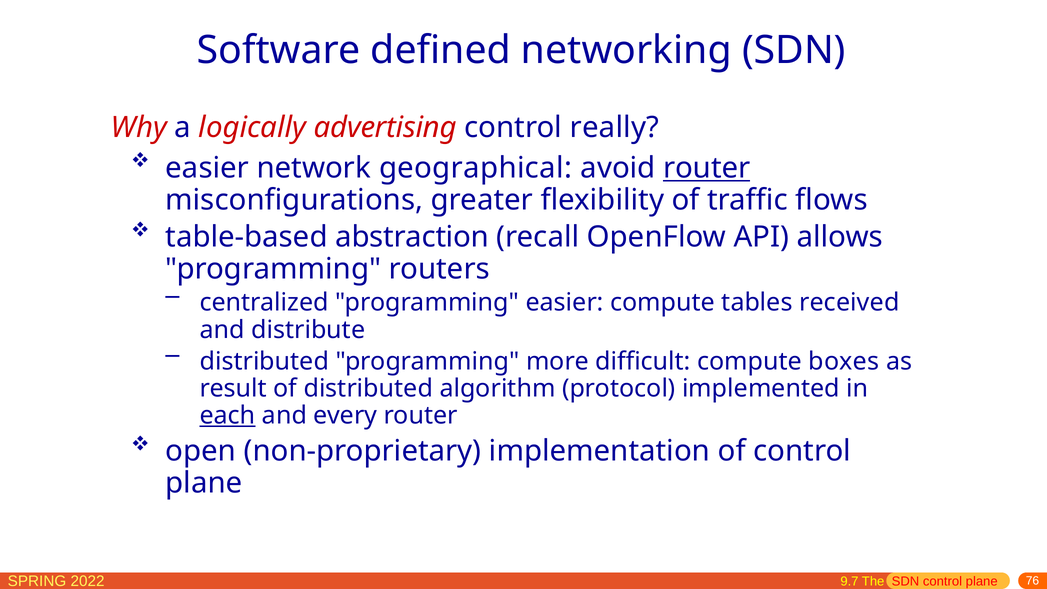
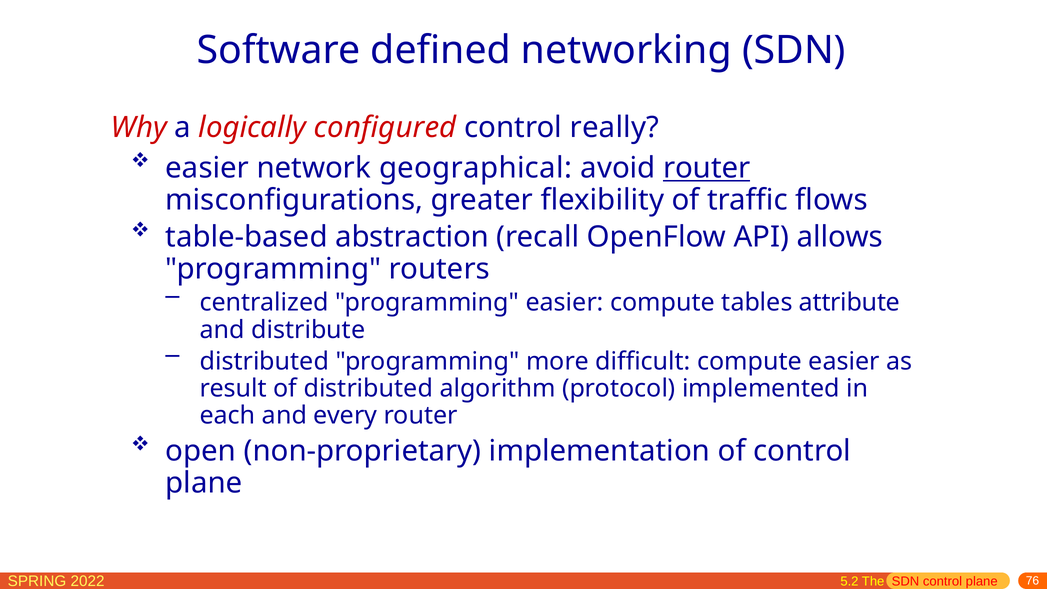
advertising: advertising -> configured (385, 127)
received: received -> attribute (849, 303)
compute boxes: boxes -> easier (844, 361)
each underline: present -> none (228, 416)
9.7: 9.7 -> 5.2 (849, 581)
